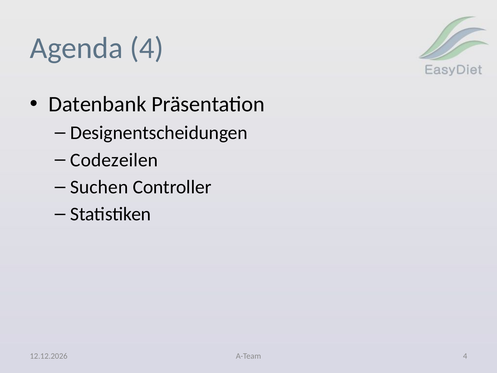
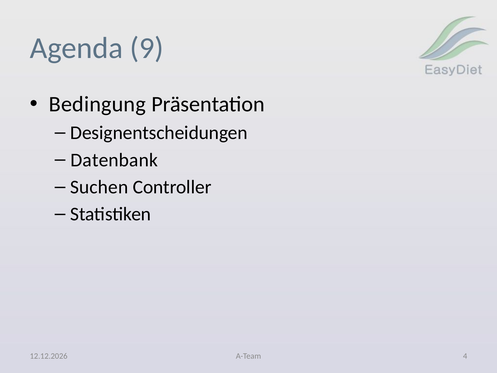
Agenda 4: 4 -> 9 (147, 48)
Datenbank: Datenbank -> Bedingung (97, 104)
Codezeilen: Codezeilen -> Datenbank (114, 160)
